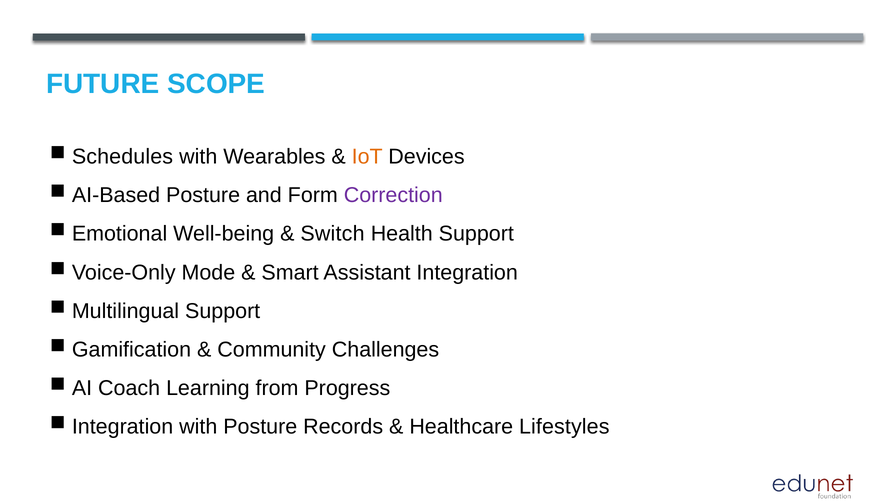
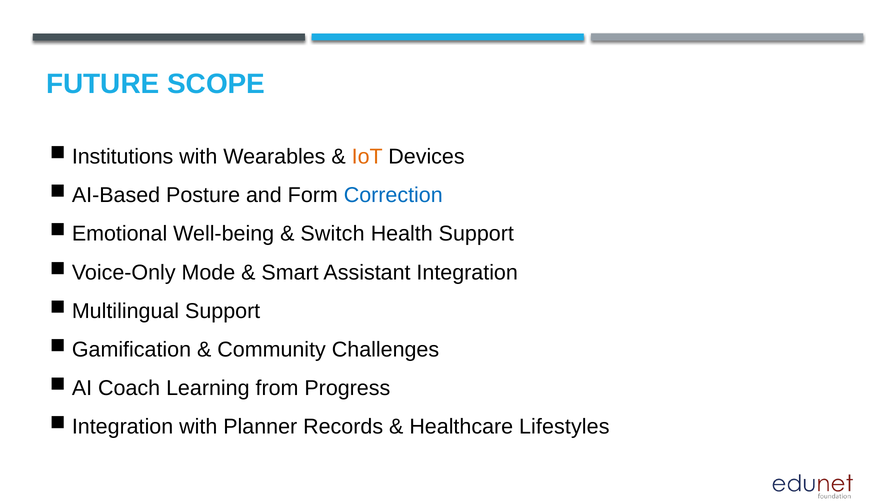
Schedules: Schedules -> Institutions (123, 157)
Correction colour: purple -> blue (393, 195)
with Posture: Posture -> Planner (260, 427)
